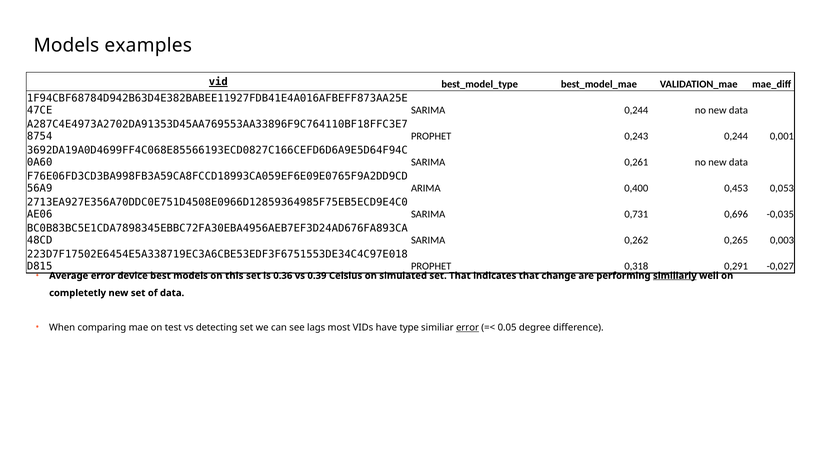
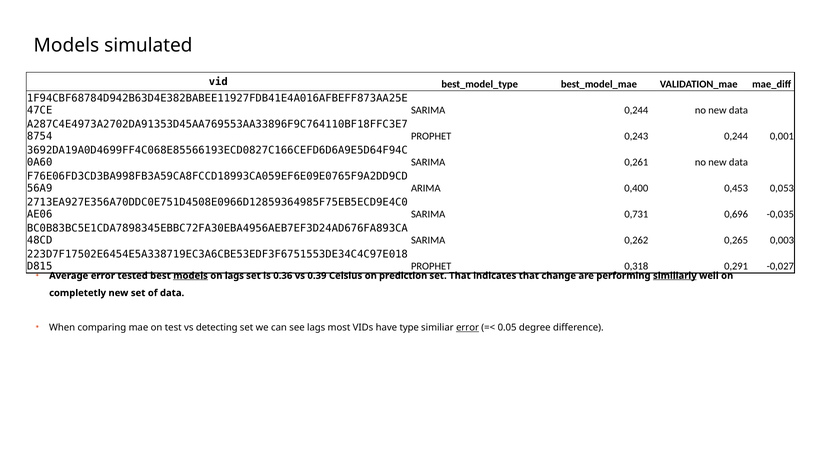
examples: examples -> simulated (148, 45)
vid underline: present -> none (218, 82)
device: device -> tested (133, 275)
models underline: none -> present (191, 275)
on this: this -> lags (234, 275)
simulated: simulated -> prediction (403, 275)
